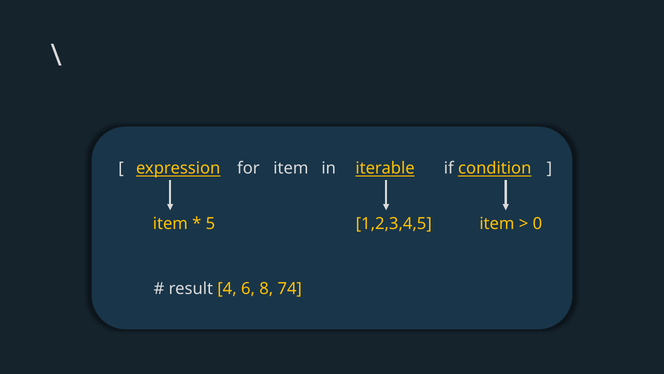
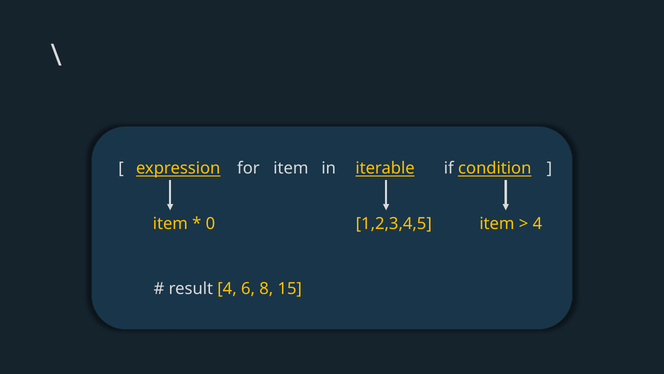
5: 5 -> 0 (210, 224)
0: 0 -> 4 (537, 224)
74: 74 -> 15 (290, 288)
